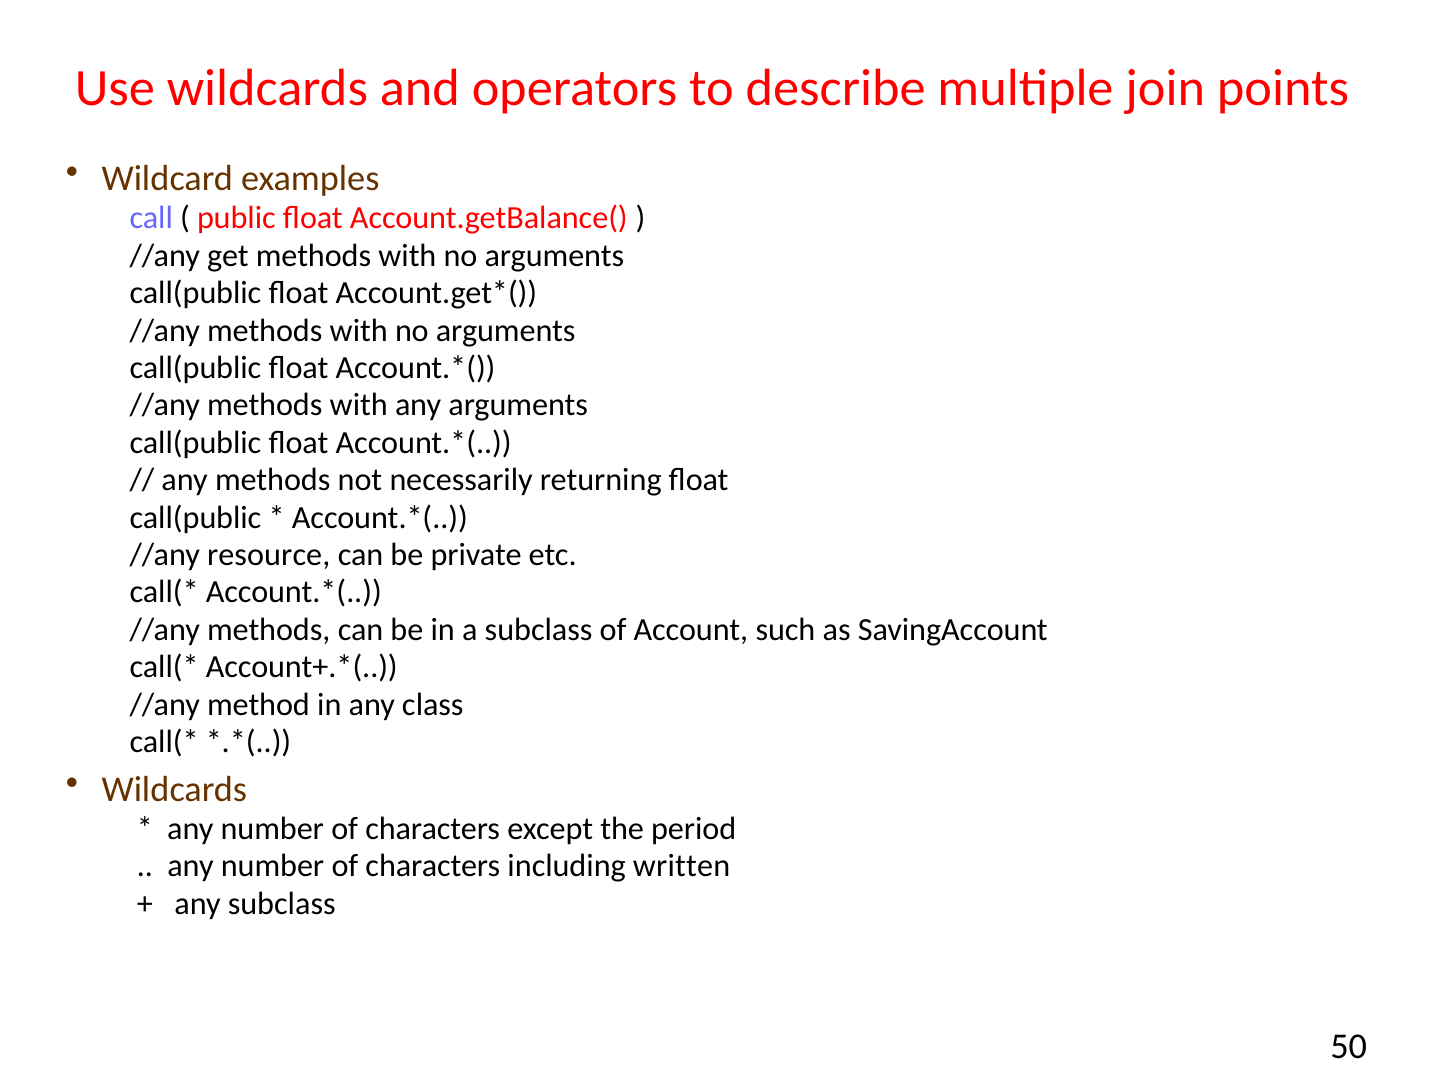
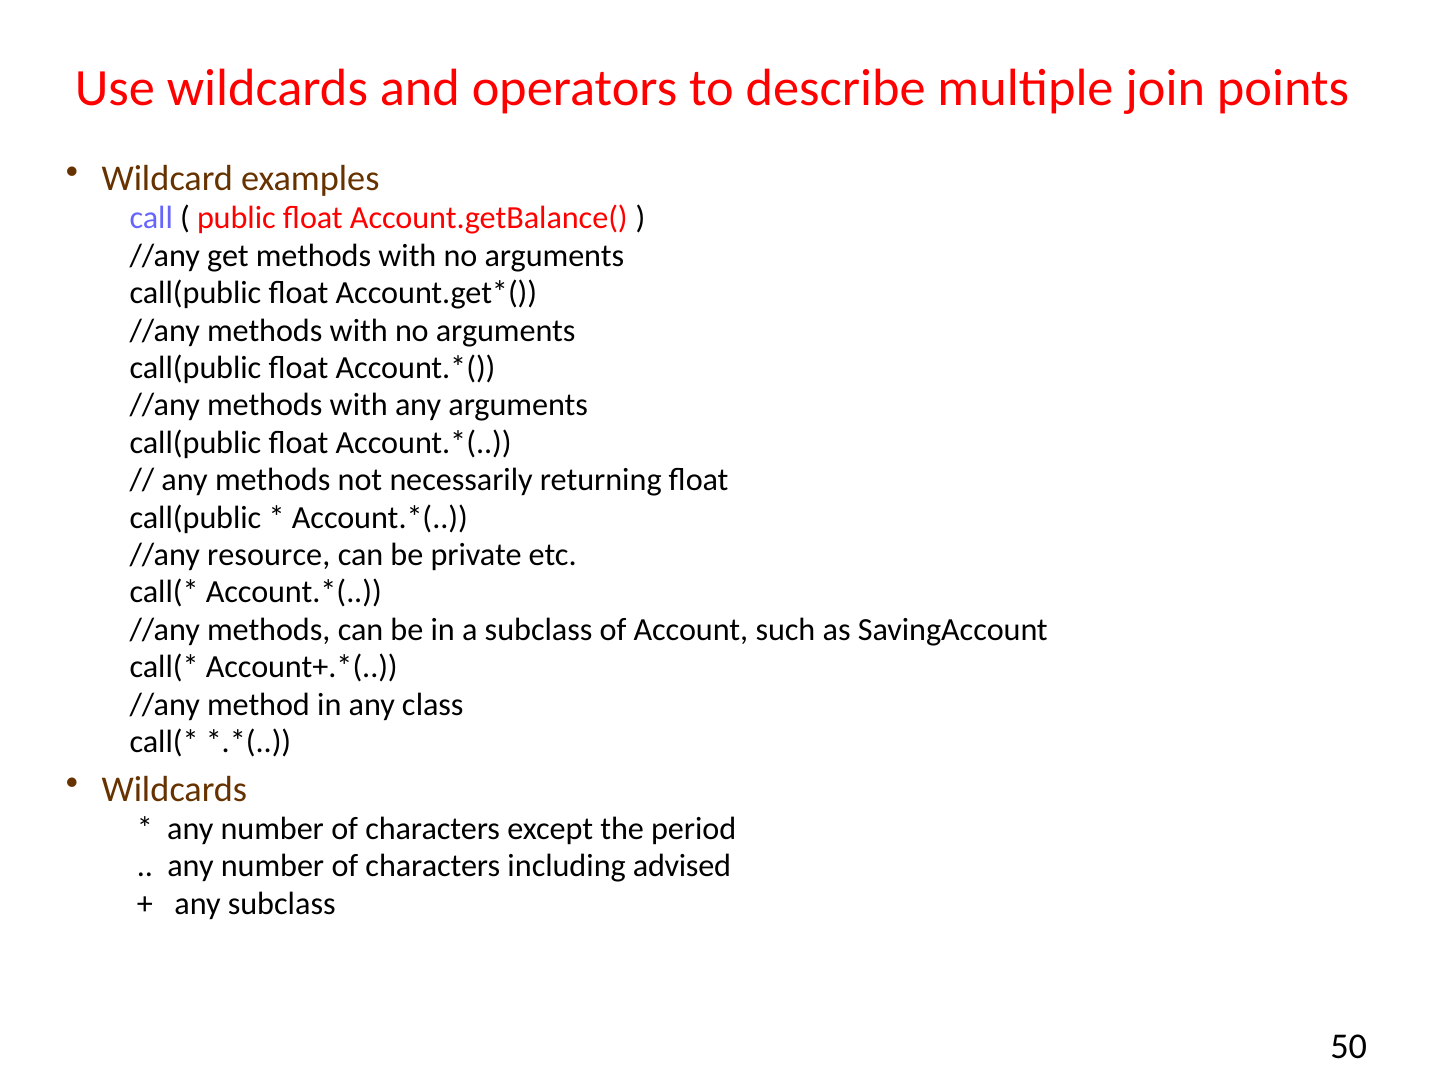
written: written -> advised (682, 866)
